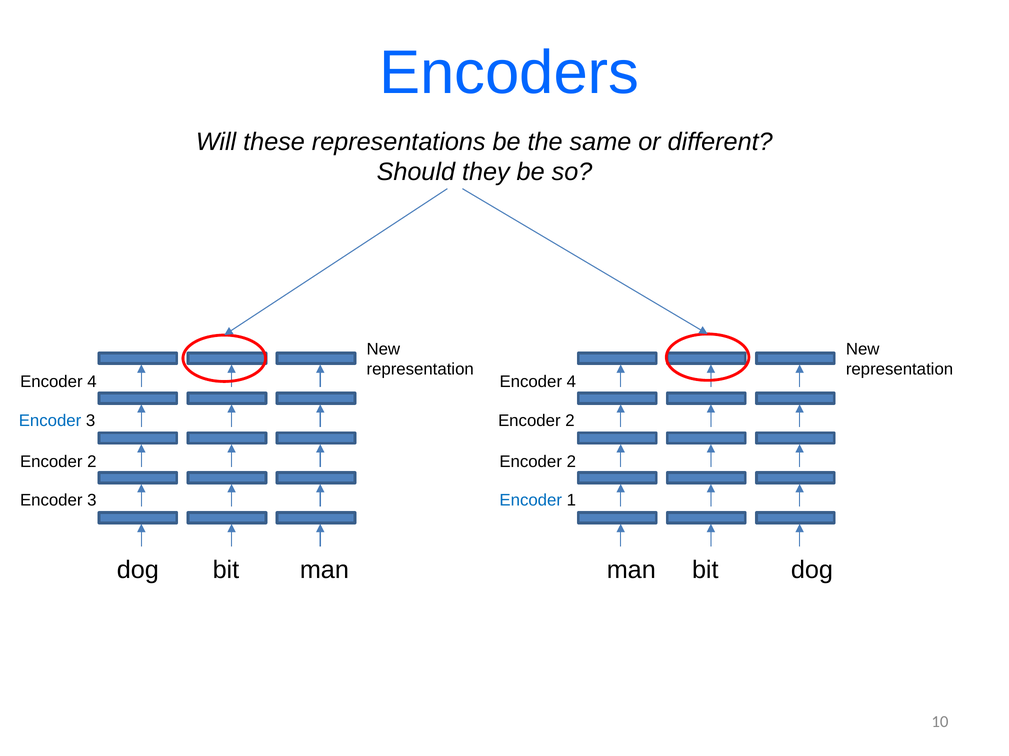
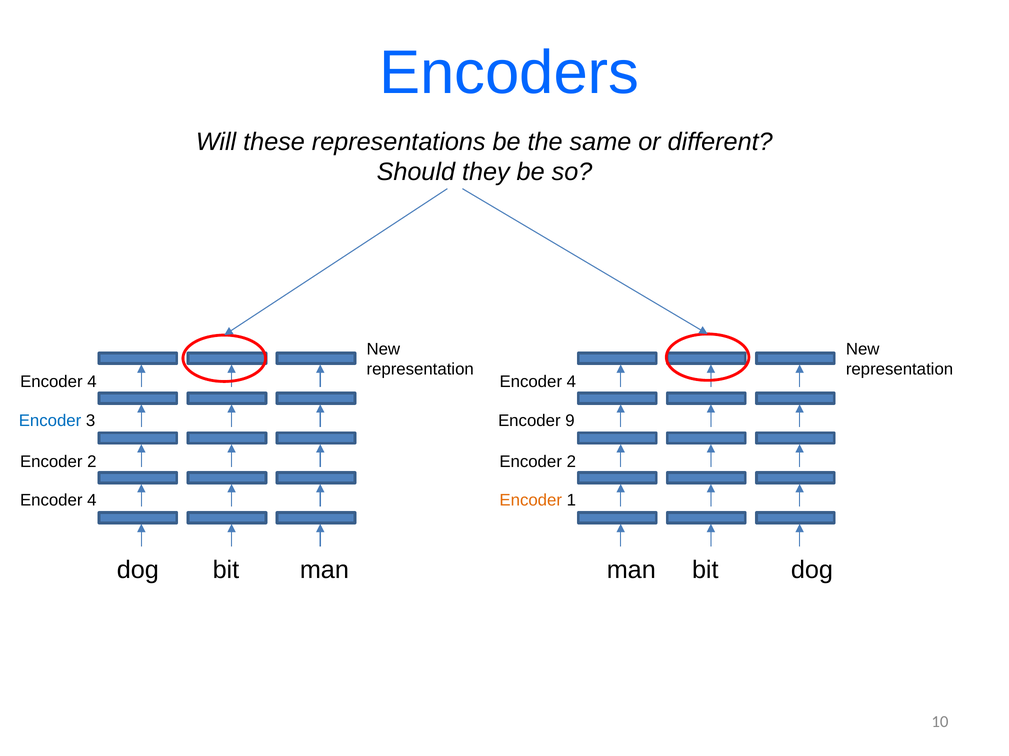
2: 2 -> 9 (570, 421)
3: 3 -> 4 (92, 501)
Encoder colour: blue -> orange (531, 501)
